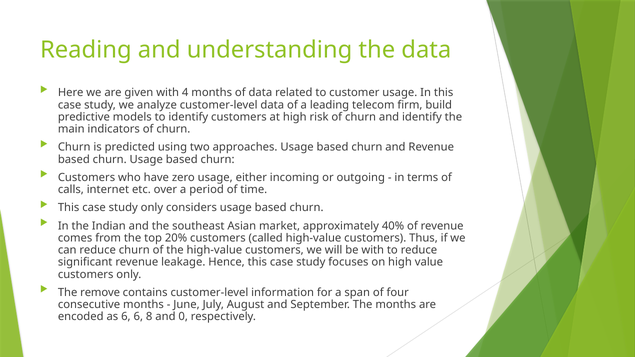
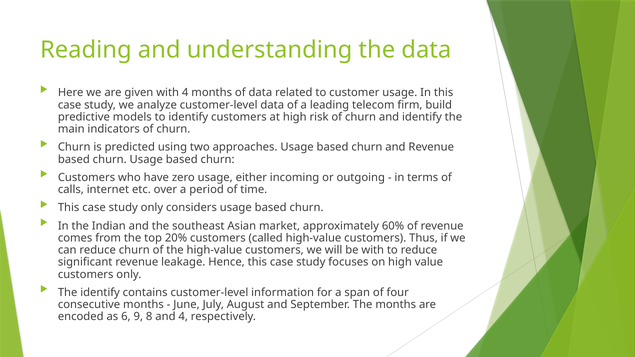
40%: 40% -> 60% (393, 226)
The remove: remove -> identify (100, 293)
6 6: 6 -> 9 (138, 317)
and 0: 0 -> 4 (183, 317)
